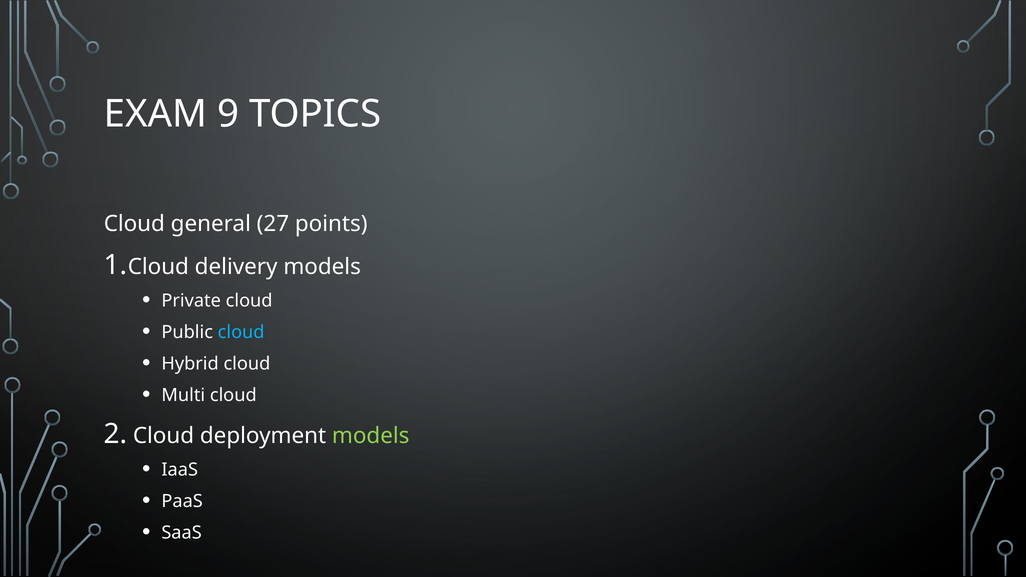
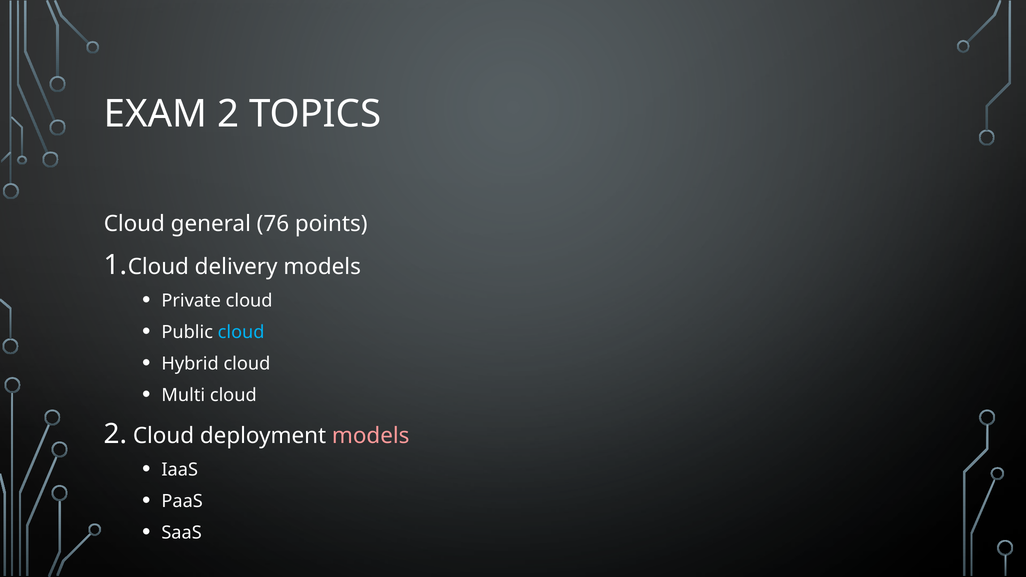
EXAM 9: 9 -> 2 (228, 114)
27: 27 -> 76 (273, 224)
models colour: light green -> pink (371, 436)
